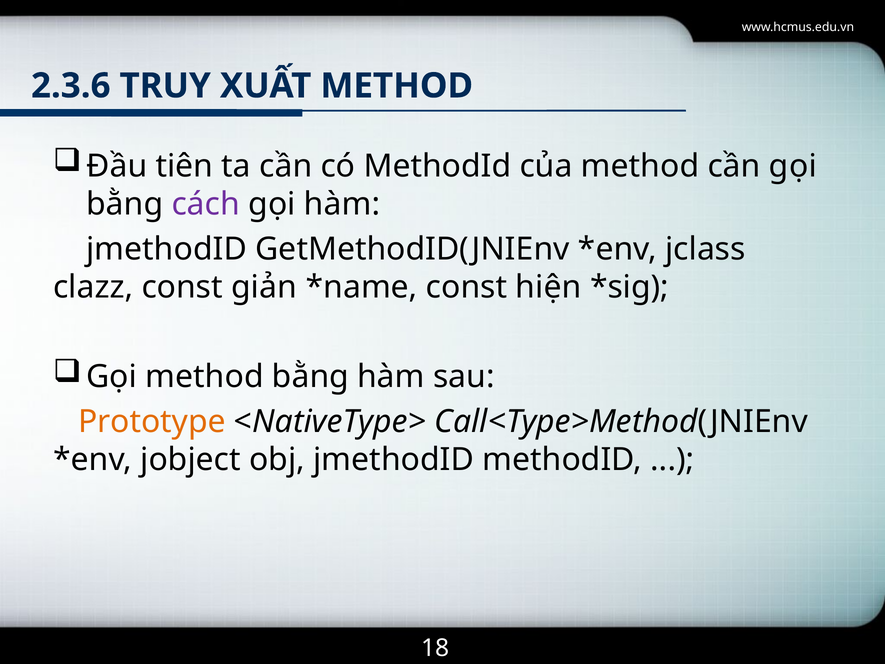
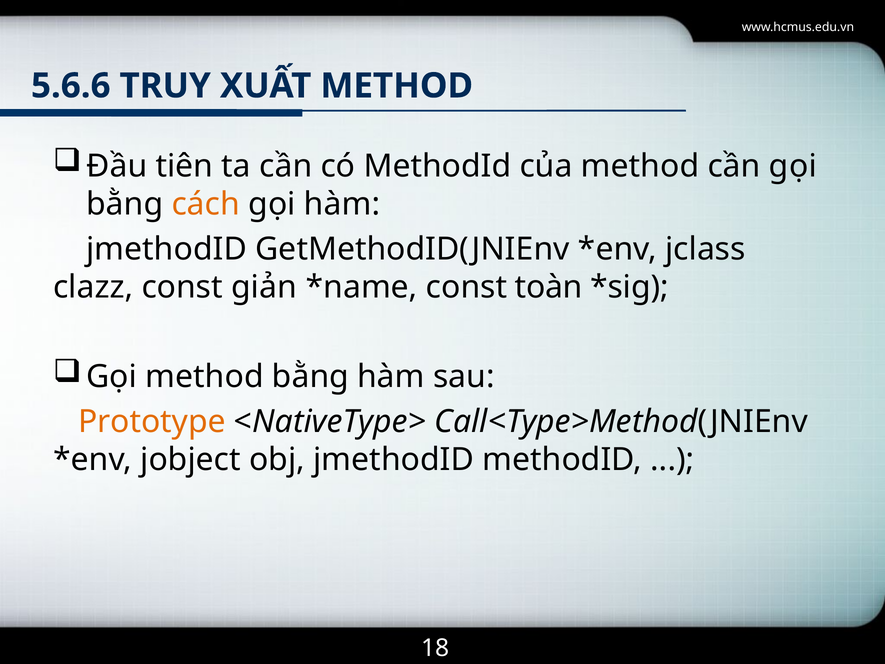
2.3.6: 2.3.6 -> 5.6.6 (71, 86)
cách colour: purple -> orange (206, 204)
hiện: hiện -> toàn (549, 287)
